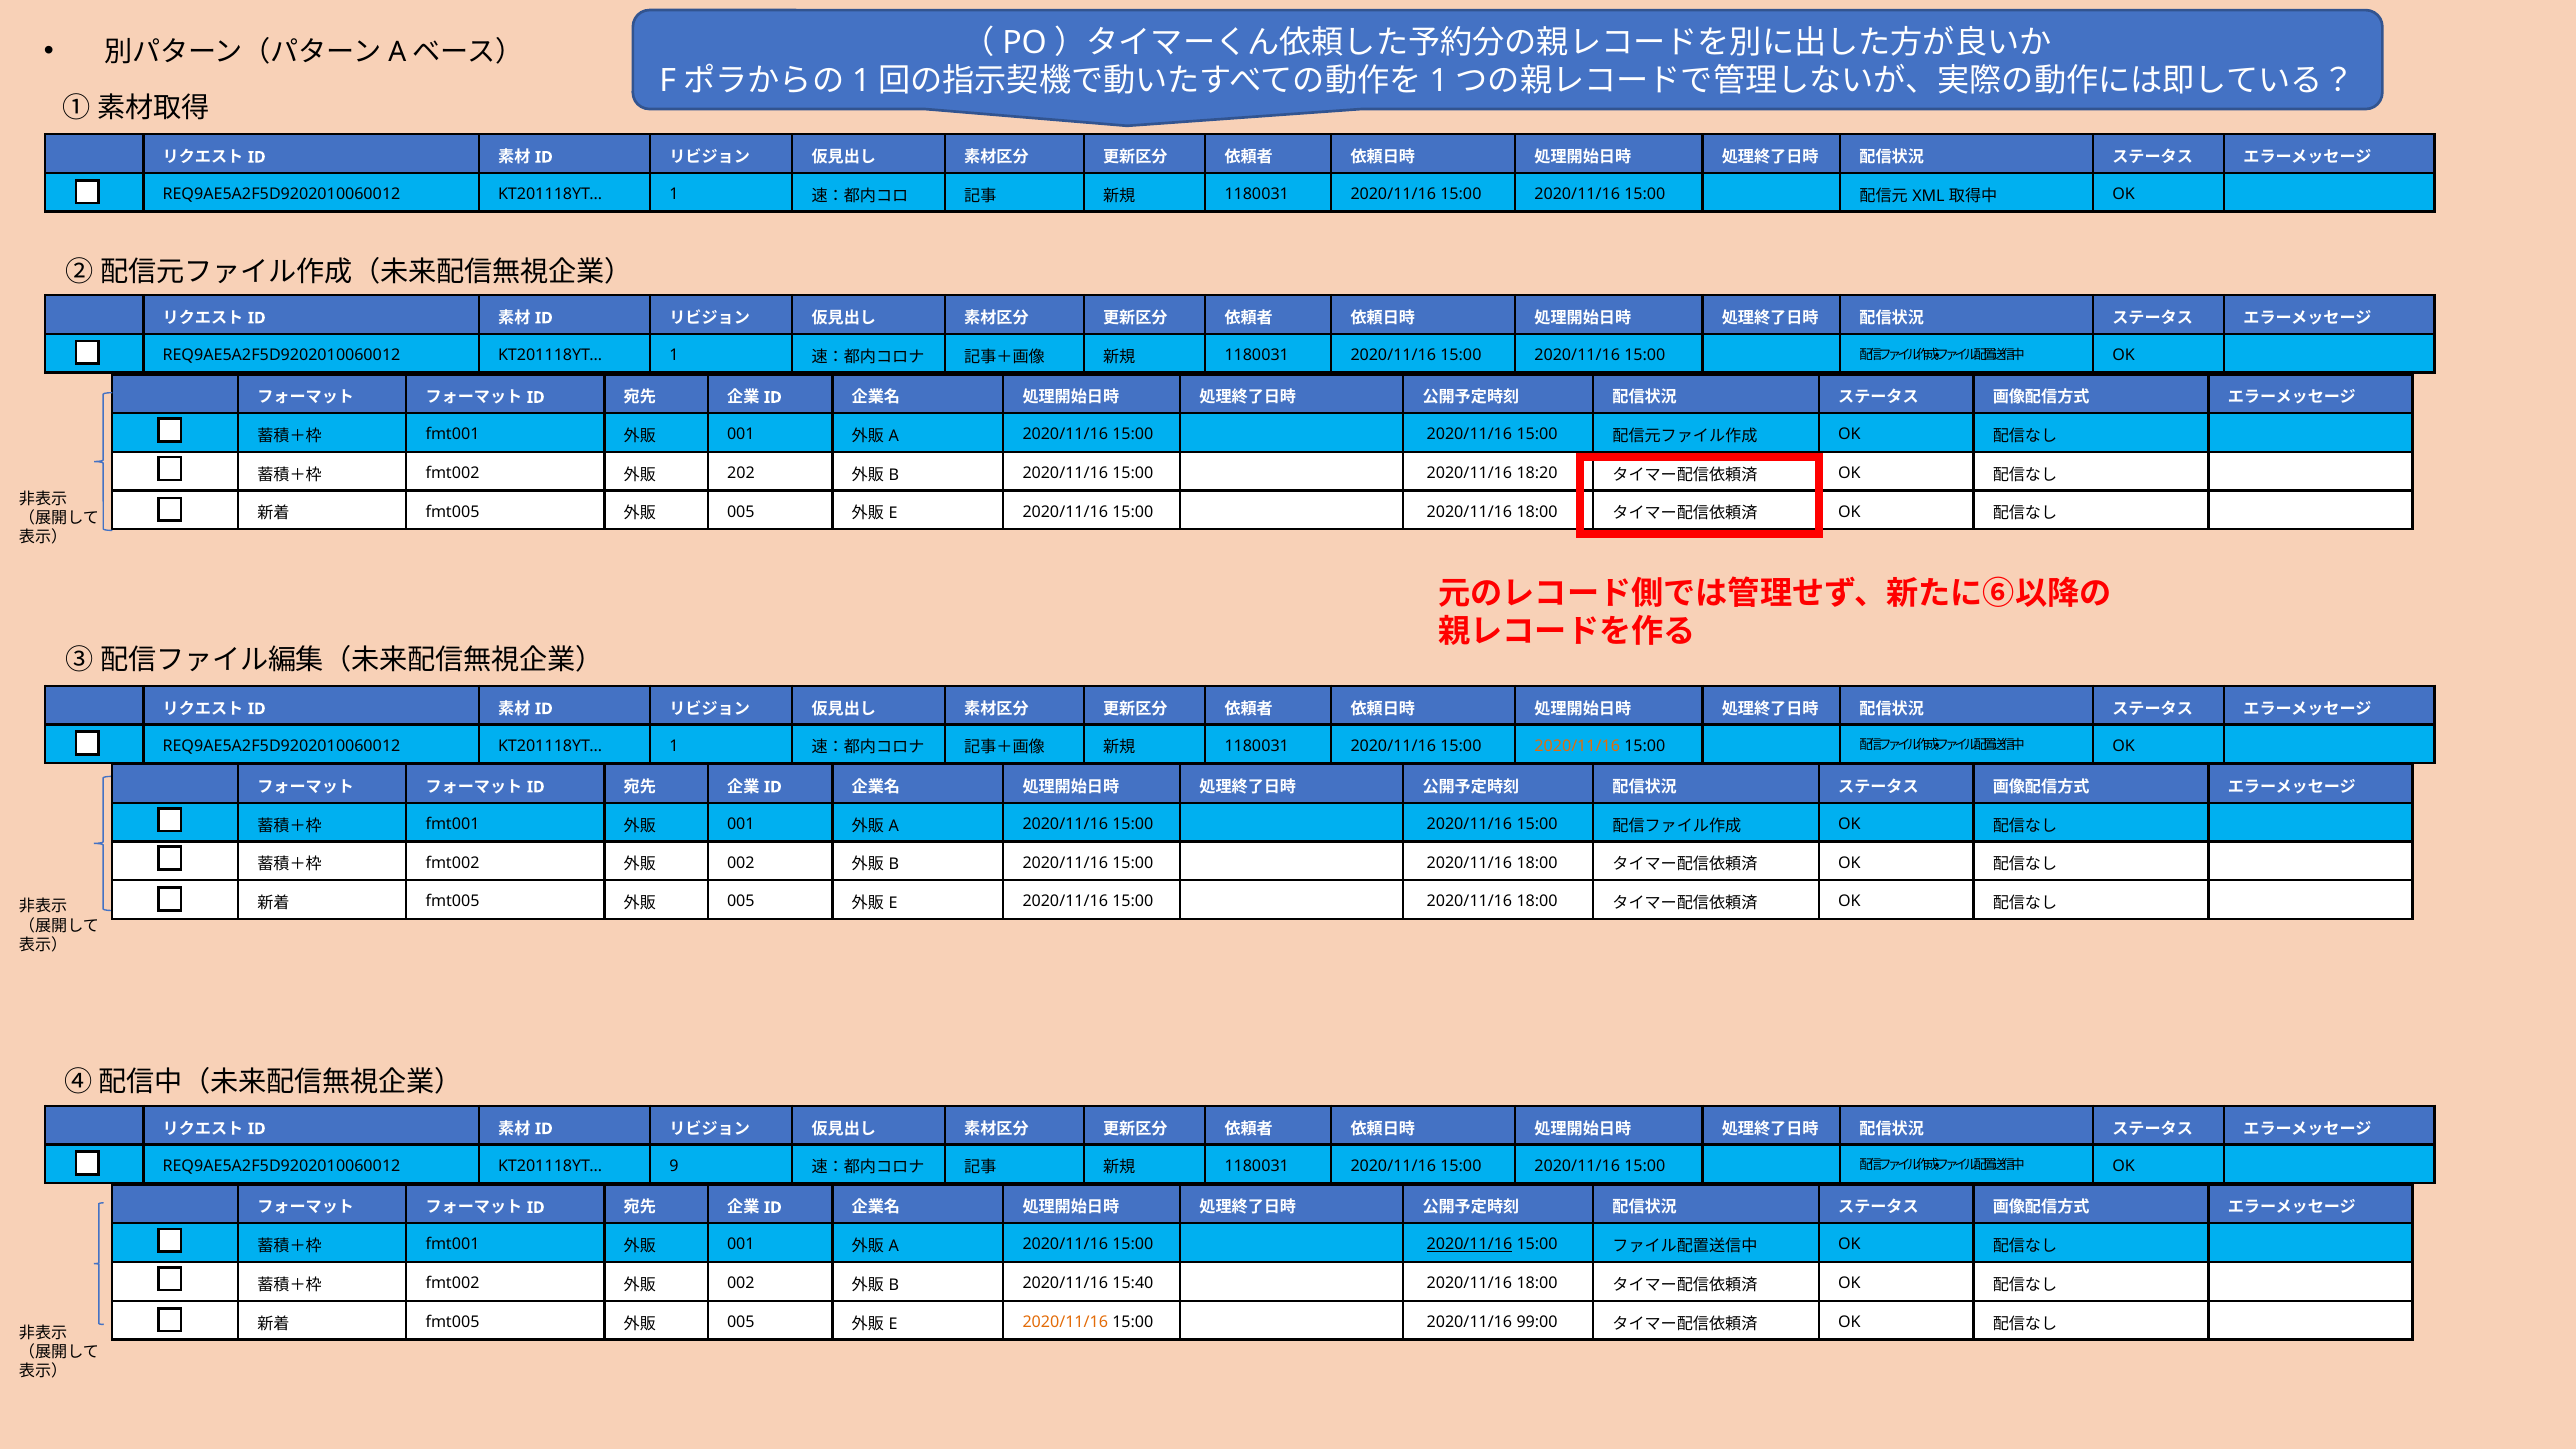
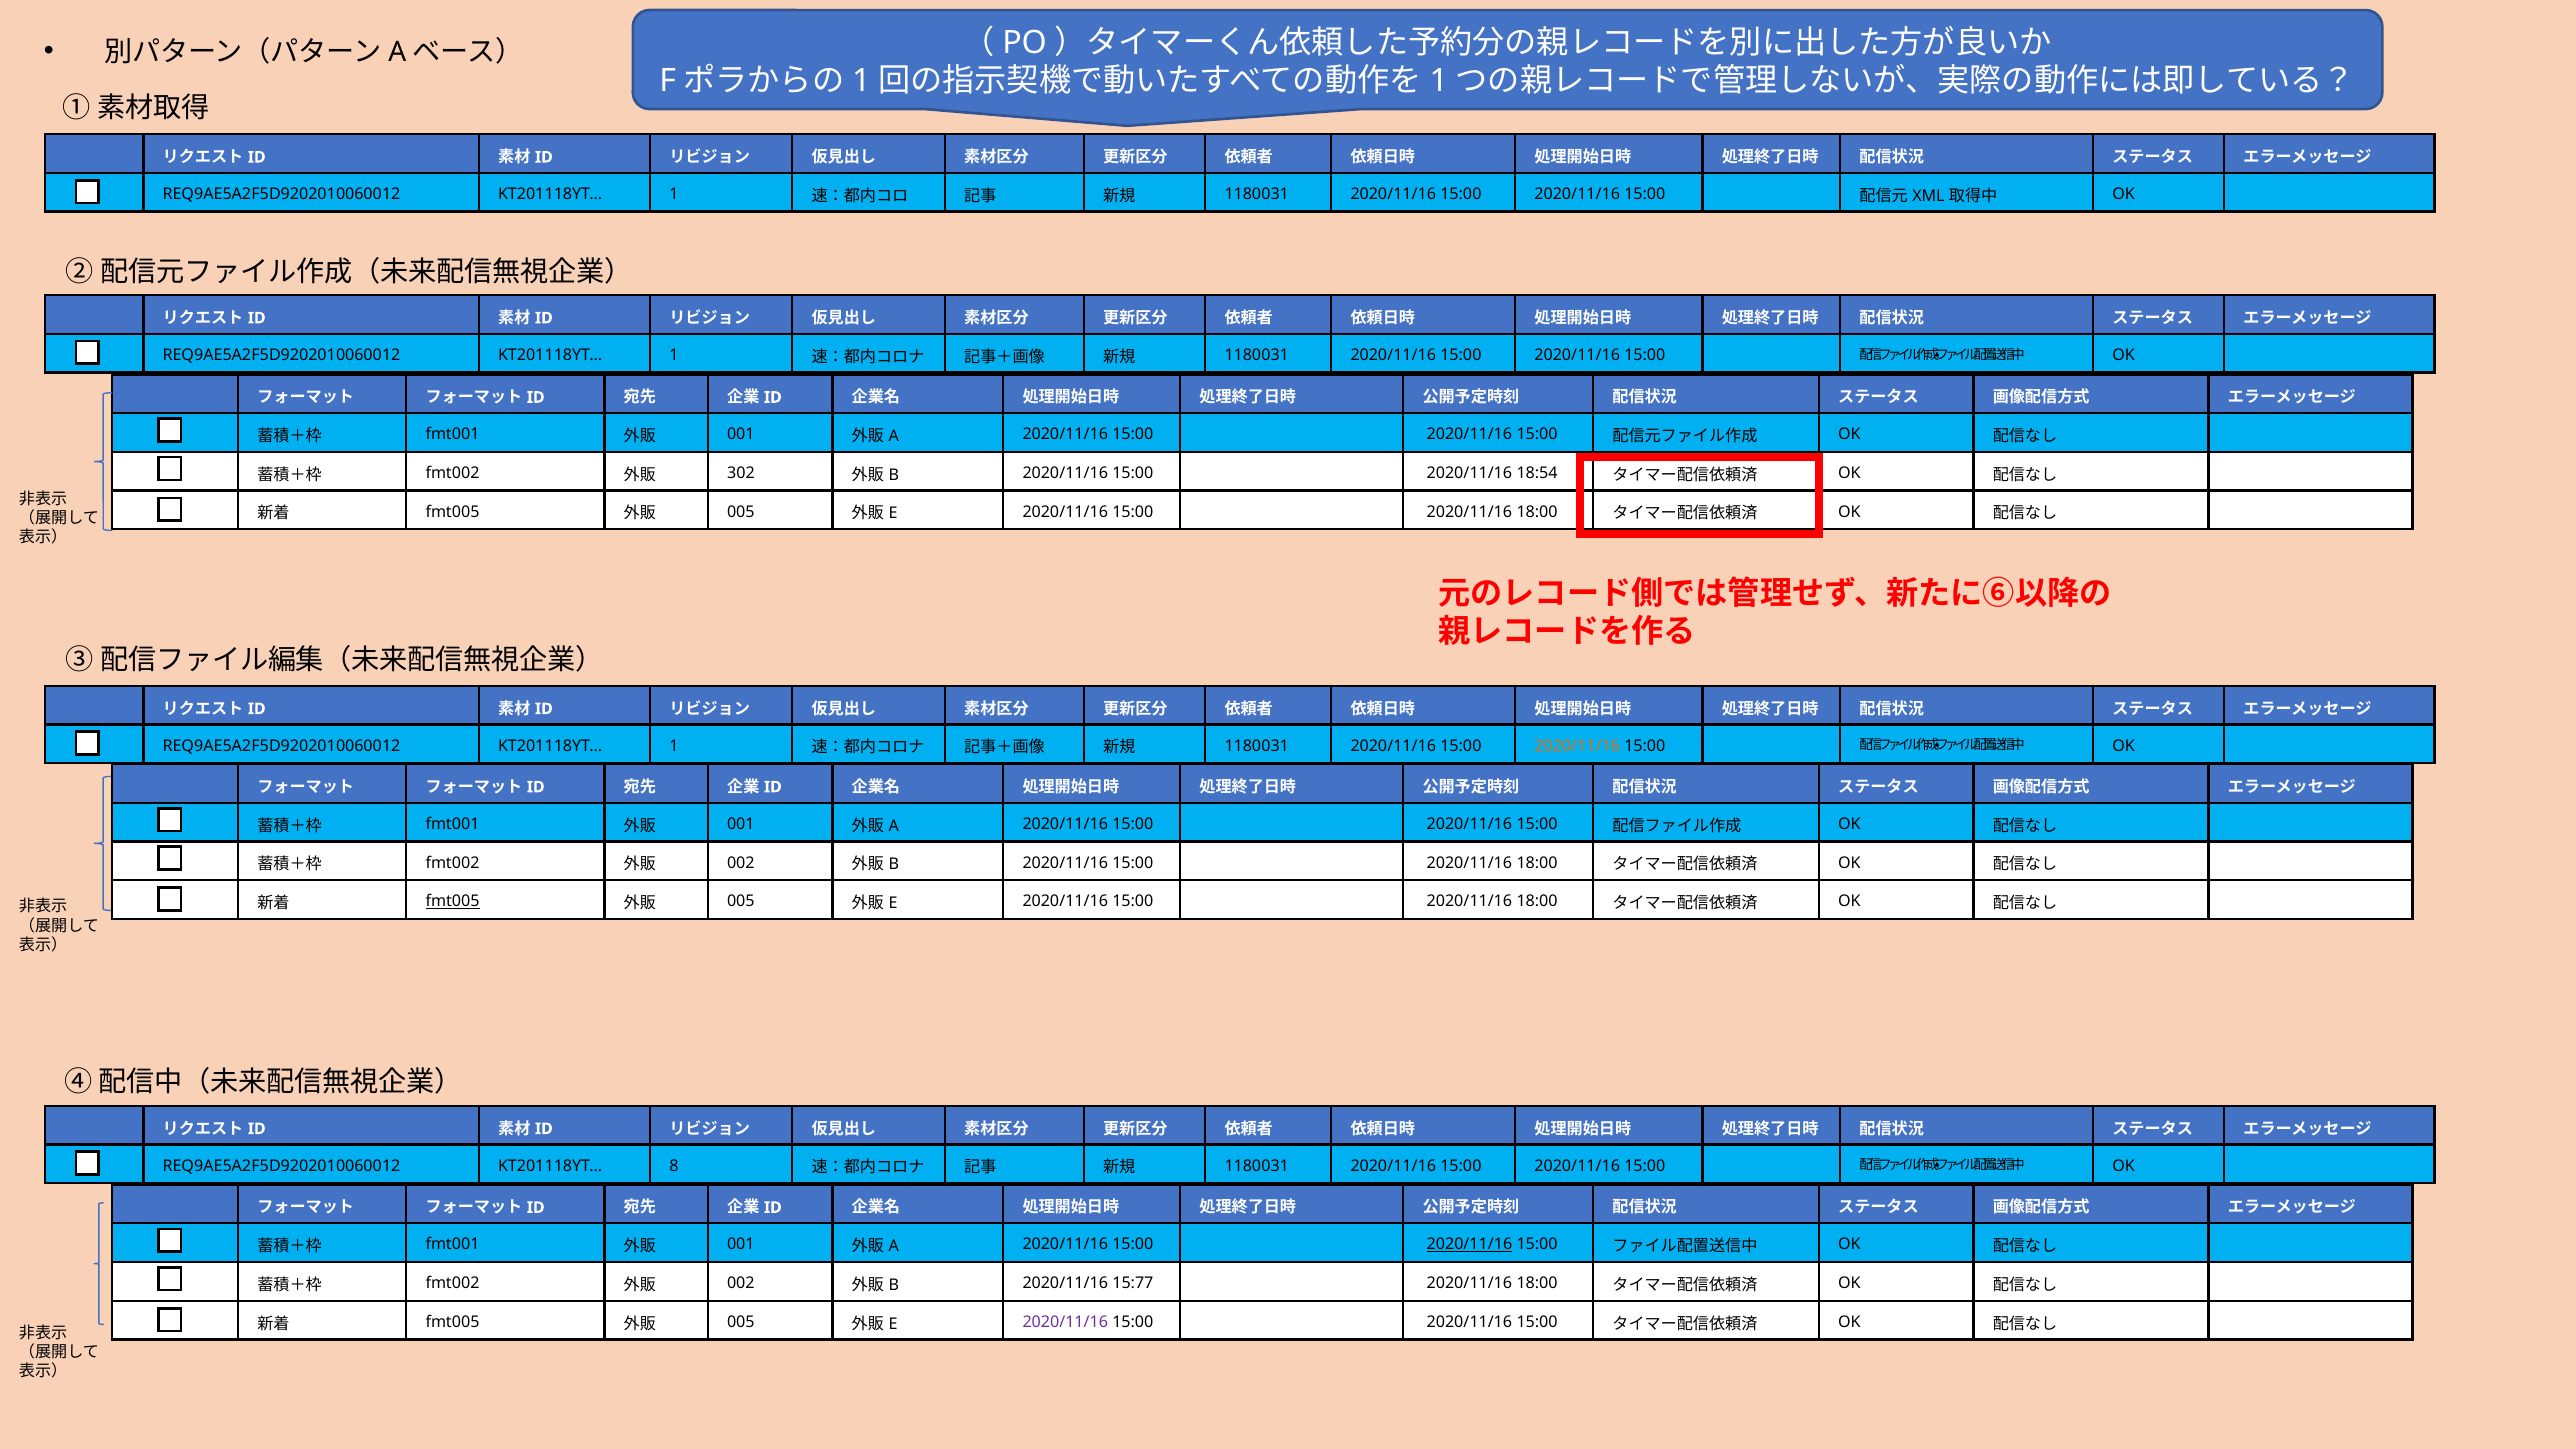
202: 202 -> 302 (741, 473)
18:20: 18:20 -> 18:54 (1537, 473)
fmt005 underline: none -> present (453, 901)
9: 9 -> 8 (674, 1166)
15:40: 15:40 -> 15:77 (1133, 1283)
2020/11/16 colour: orange -> purple (1065, 1322)
99:00: 99:00 -> 15:00 (1537, 1322)
